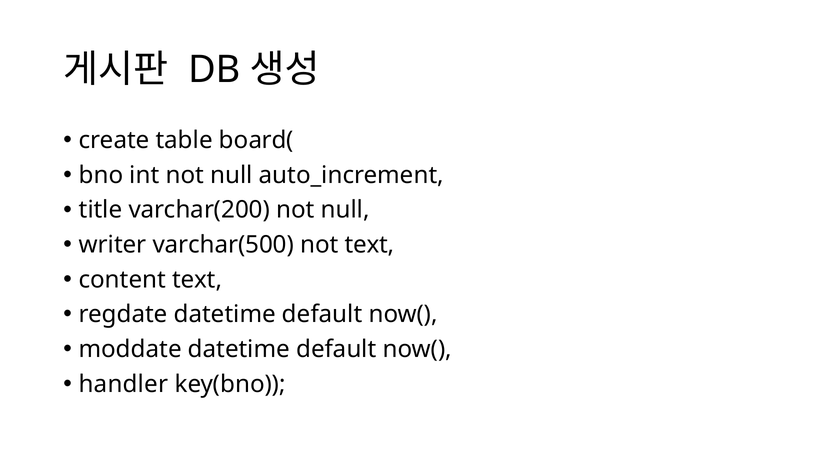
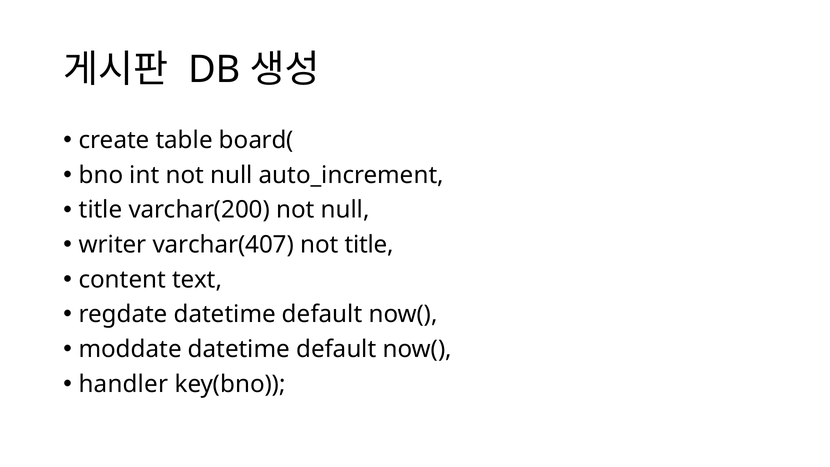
varchar(500: varchar(500 -> varchar(407 (223, 245)
not text: text -> title (369, 245)
